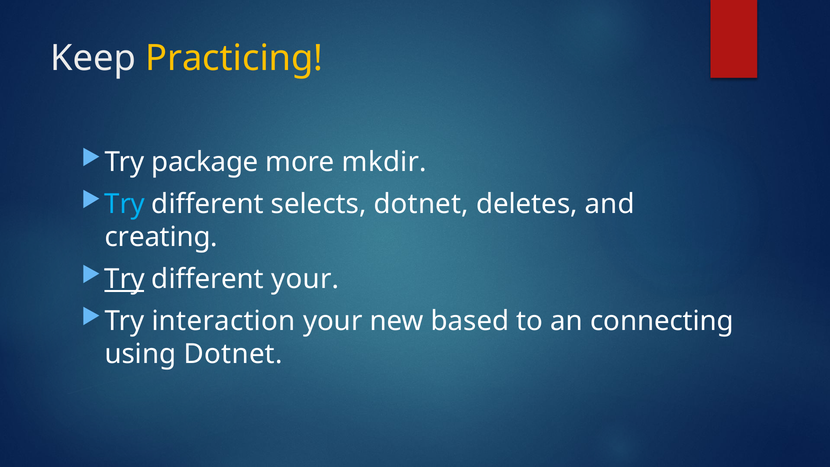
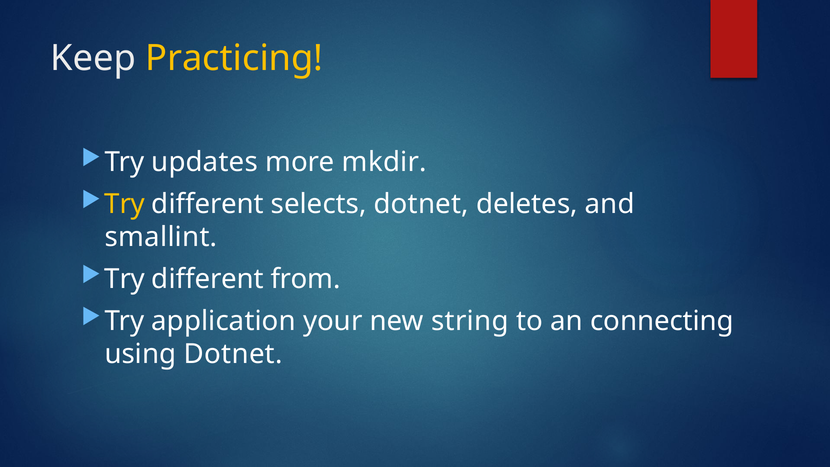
package: package -> updates (205, 162)
Try colour: light blue -> yellow (125, 204)
creating: creating -> smallint (161, 237)
Try underline: present -> none (125, 279)
different your: your -> from (305, 279)
interaction: interaction -> application (224, 321)
based: based -> string (470, 321)
